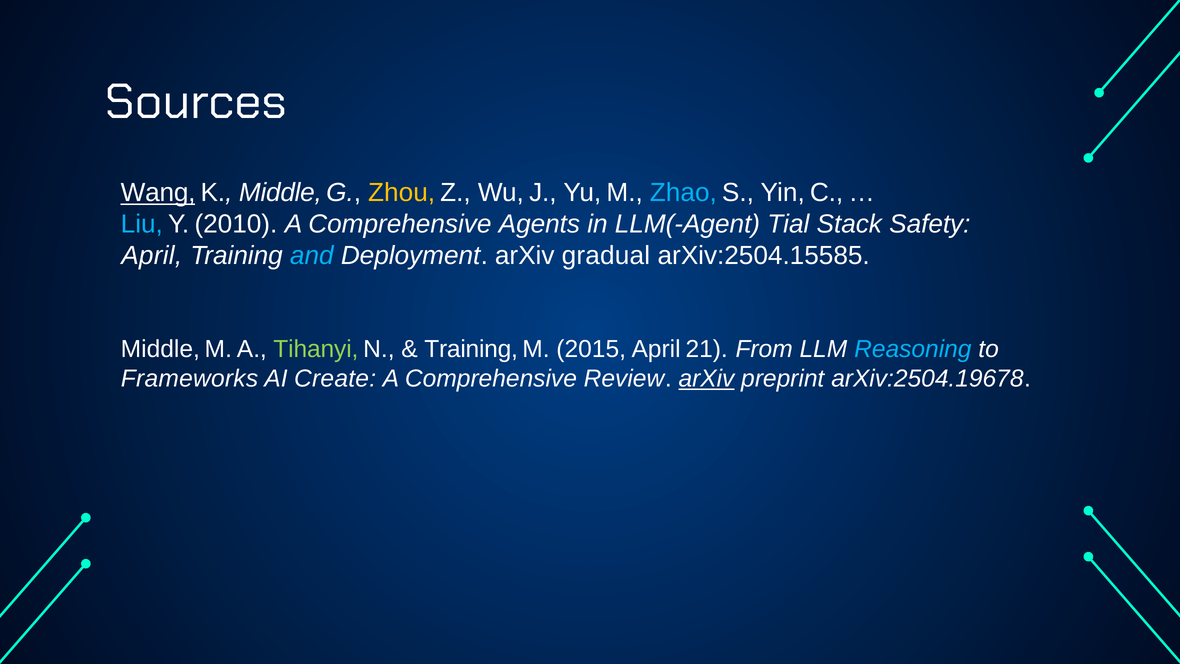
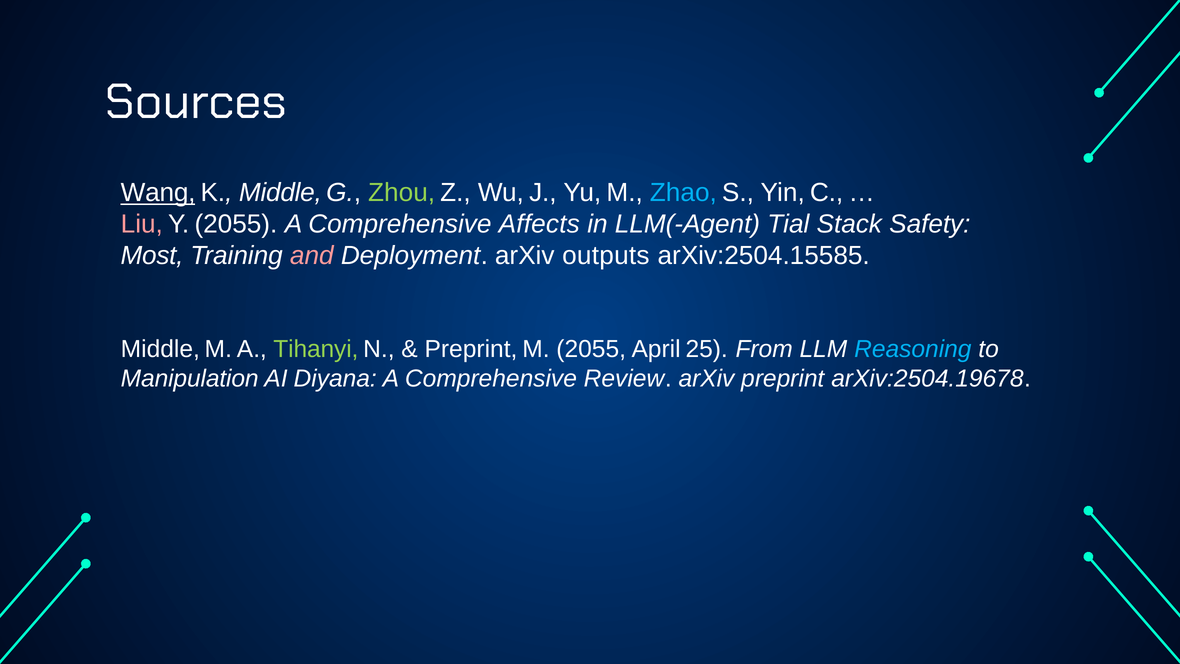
Zhou colour: yellow -> light green (402, 193)
Liu colour: light blue -> pink (142, 224)
Y 2010: 2010 -> 2055 (236, 224)
Agents: Agents -> Affects (539, 224)
April: April -> Most (152, 256)
and colour: light blue -> pink (312, 256)
gradual: gradual -> outputs (606, 256)
Training: Training -> Preprint (471, 349)
M 2015: 2015 -> 2055 (591, 349)
21: 21 -> 25 (707, 349)
Frameworks: Frameworks -> Manipulation (190, 378)
Create: Create -> Diyana (335, 378)
arXiv underline: present -> none (706, 378)
